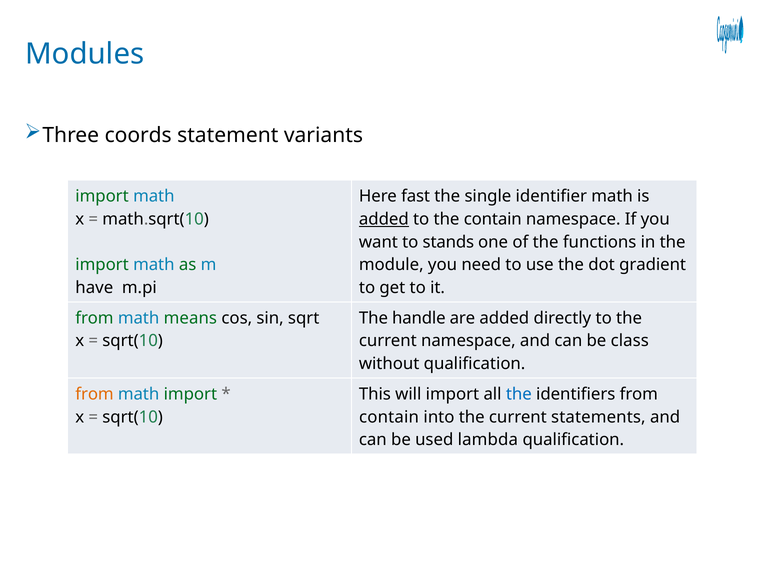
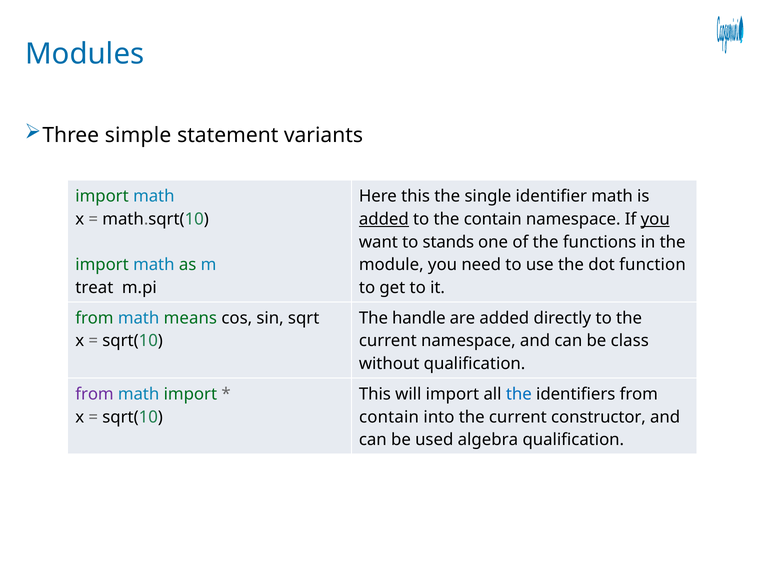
coords: coords -> simple (138, 135)
Here fast: fast -> this (416, 196)
you underline: none -> present (655, 219)
gradient: gradient -> function (652, 265)
have: have -> treat (94, 288)
from colour: orange -> purple (95, 394)
statements: statements -> constructor (598, 417)
lambda: lambda -> algebra (488, 440)
